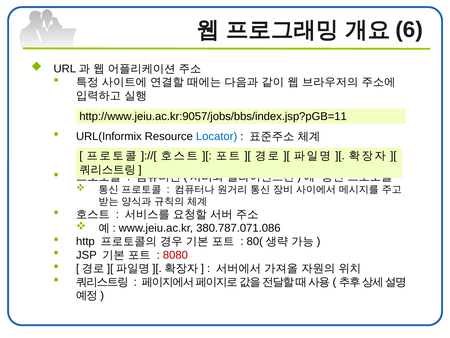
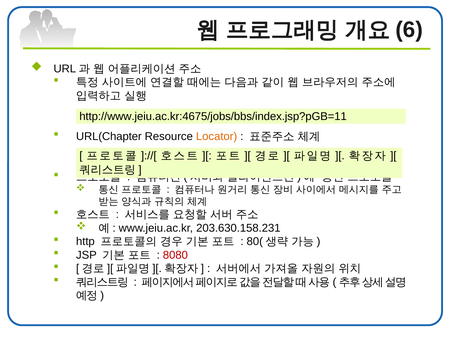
http://www.jeiu.ac.kr:9057/jobs/bbs/index.jsp?pGB=11: http://www.jeiu.ac.kr:9057/jobs/bbs/index.jsp?pGB=11 -> http://www.jeiu.ac.kr:4675/jobs/bbs/index.jsp?pGB=11 (213, 116)
URL(Informix: URL(Informix -> URL(Chapter (109, 136)
Locator colour: blue -> orange (217, 136)
380.787.071.086: 380.787.071.086 -> 203.630.158.231 (238, 228)
